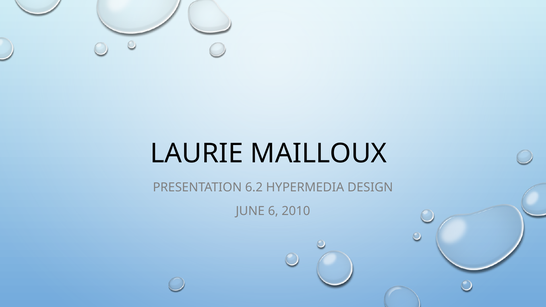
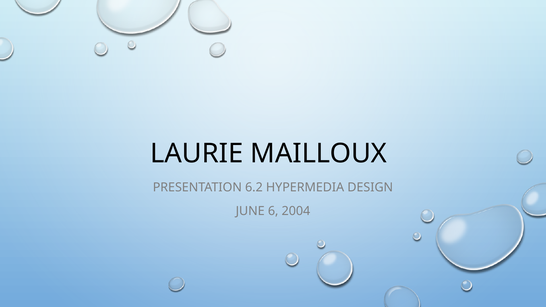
2010: 2010 -> 2004 (296, 211)
